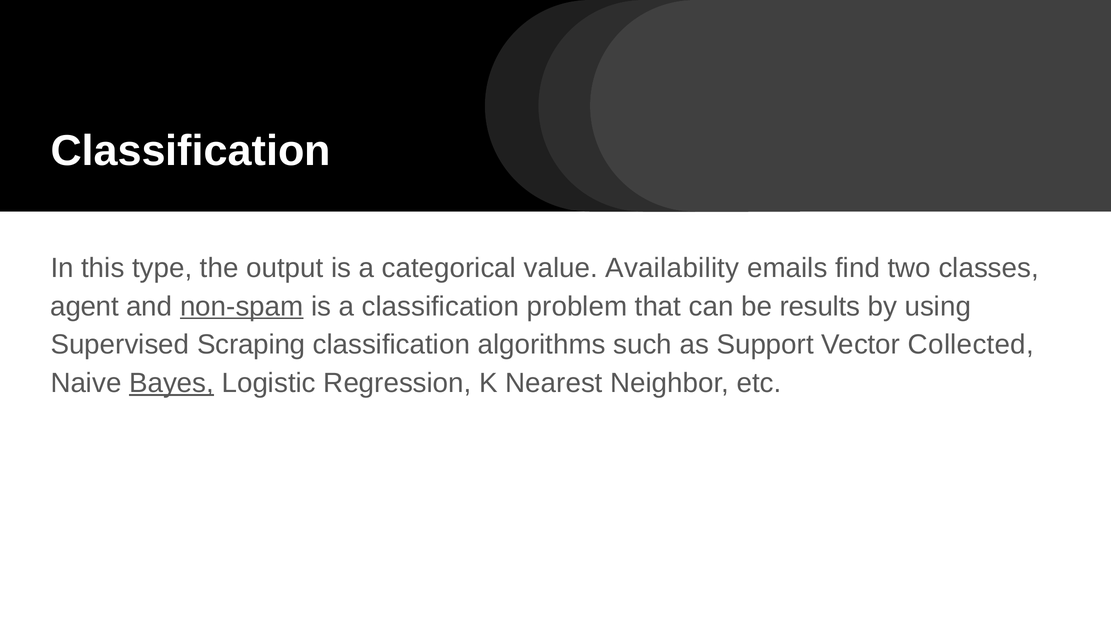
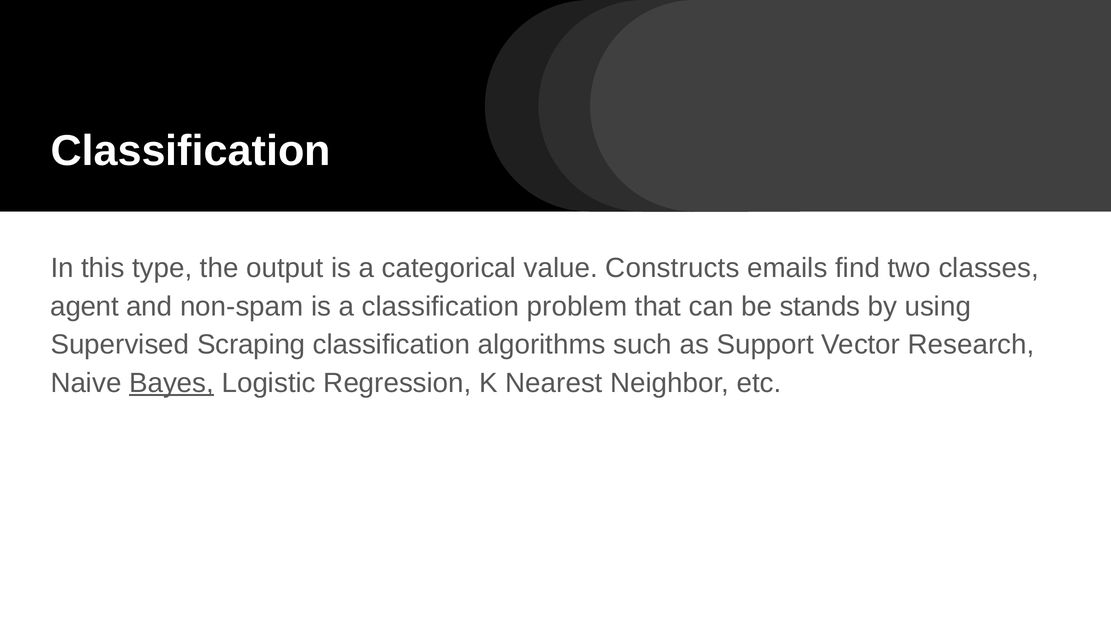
Availability: Availability -> Constructs (672, 268)
non-spam underline: present -> none (242, 306)
results: results -> stands (820, 306)
Collected: Collected -> Research (971, 345)
